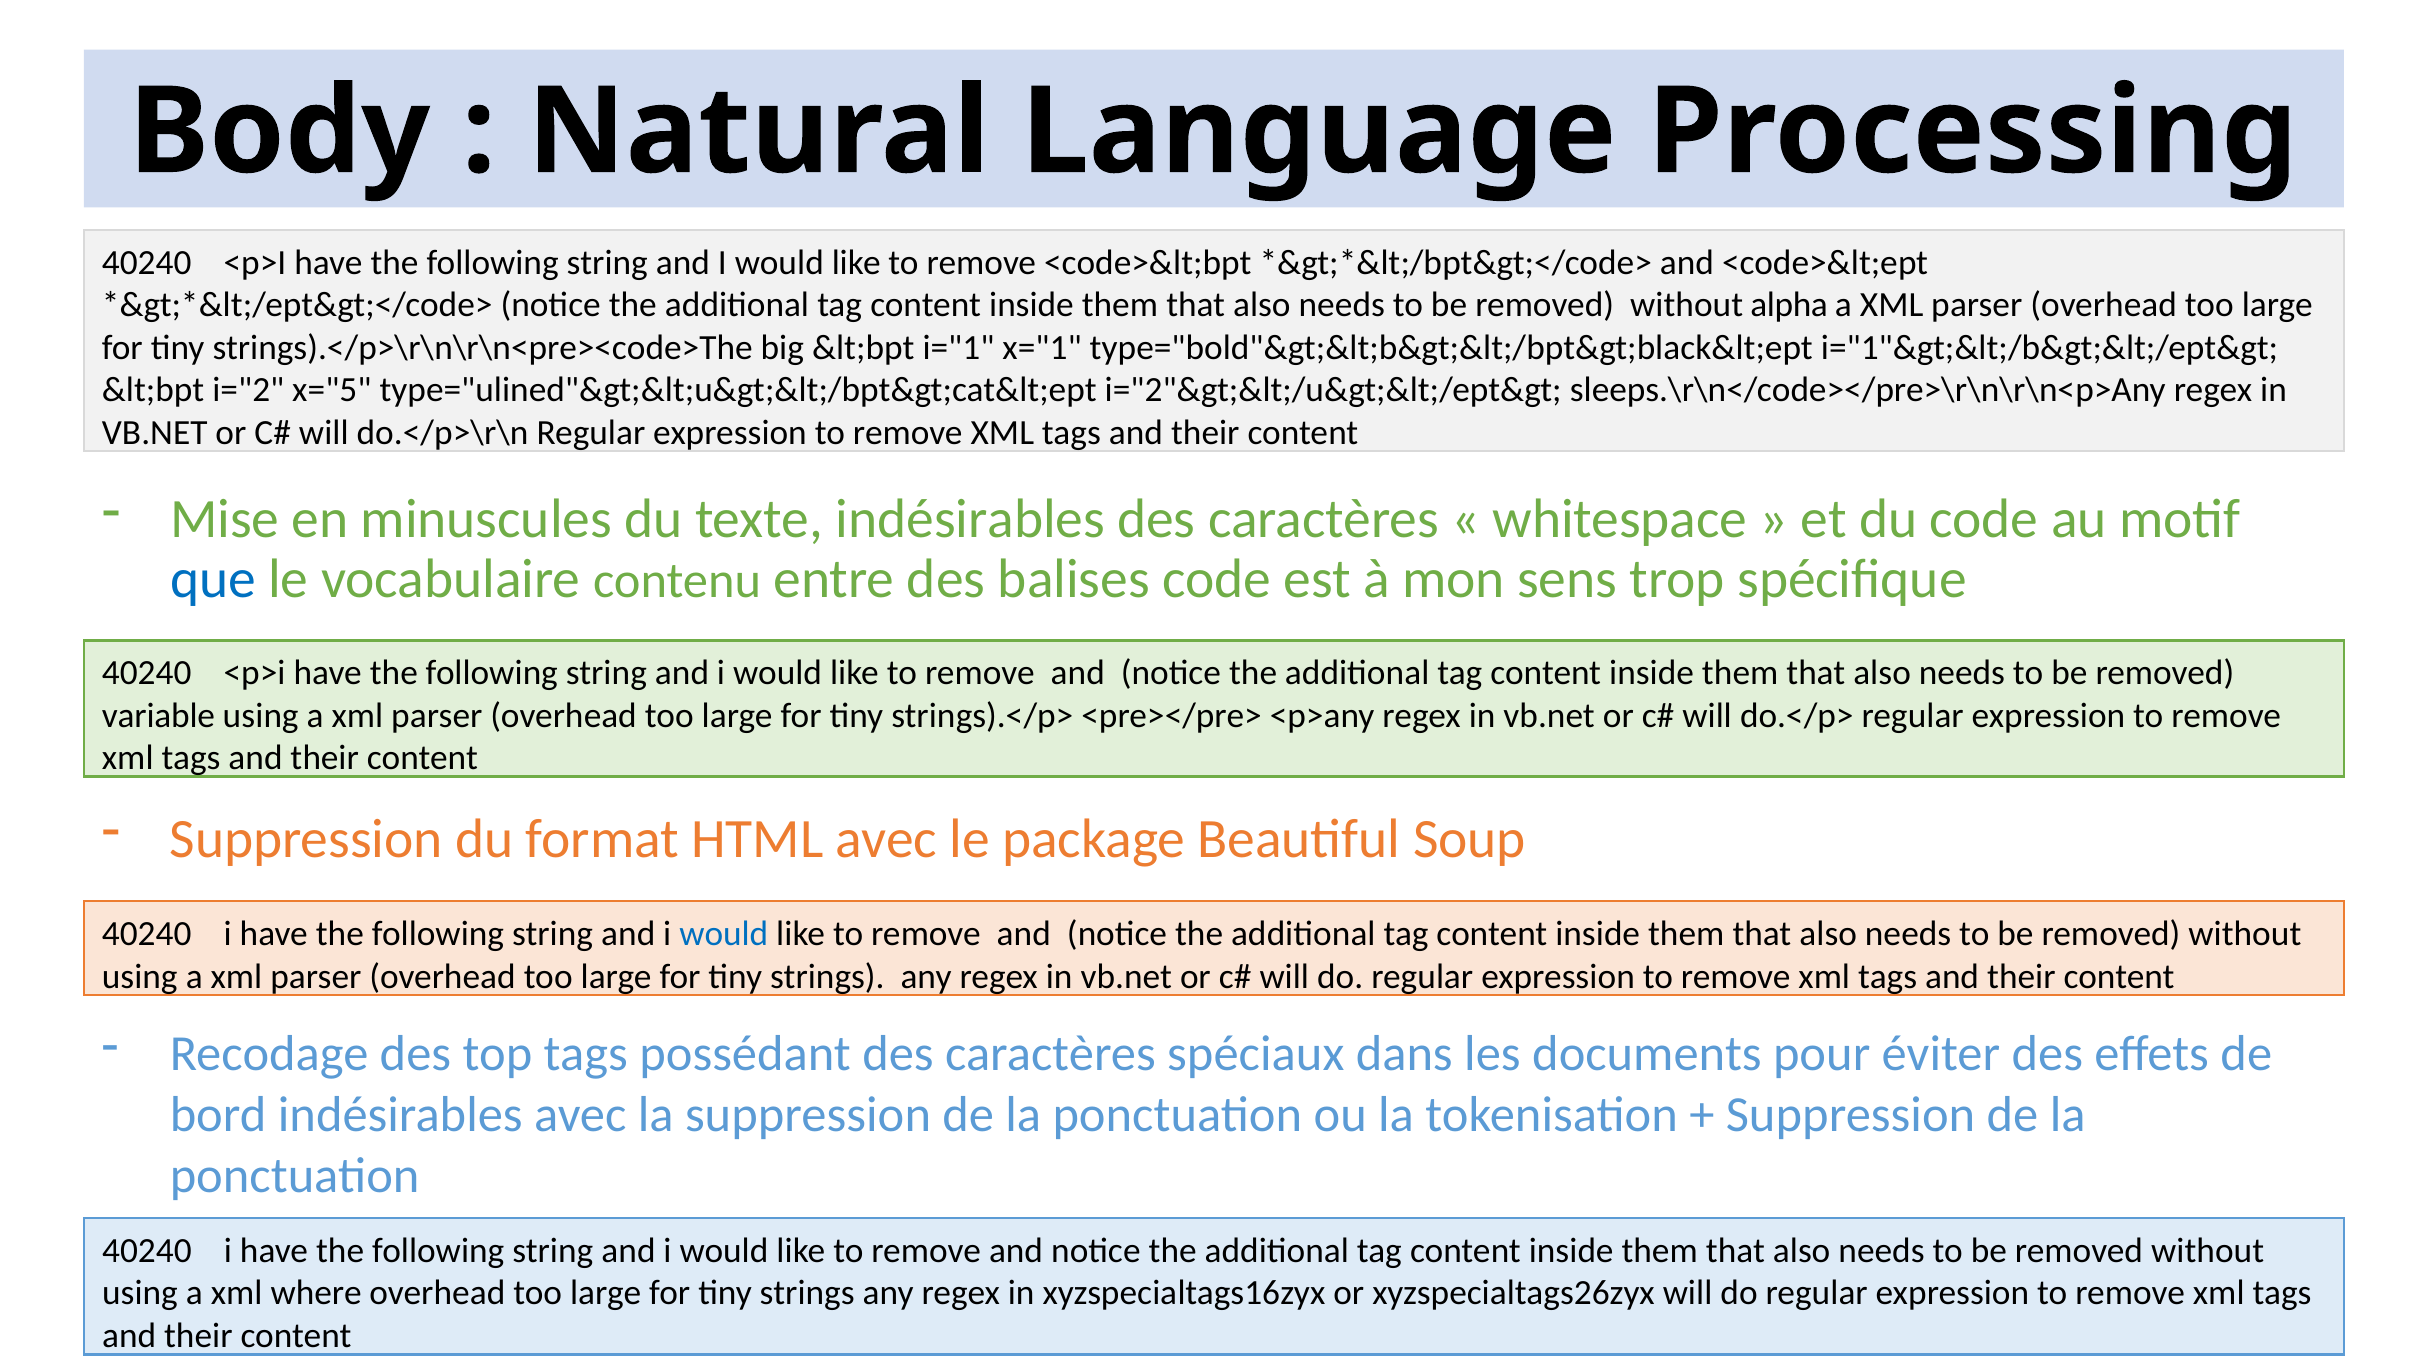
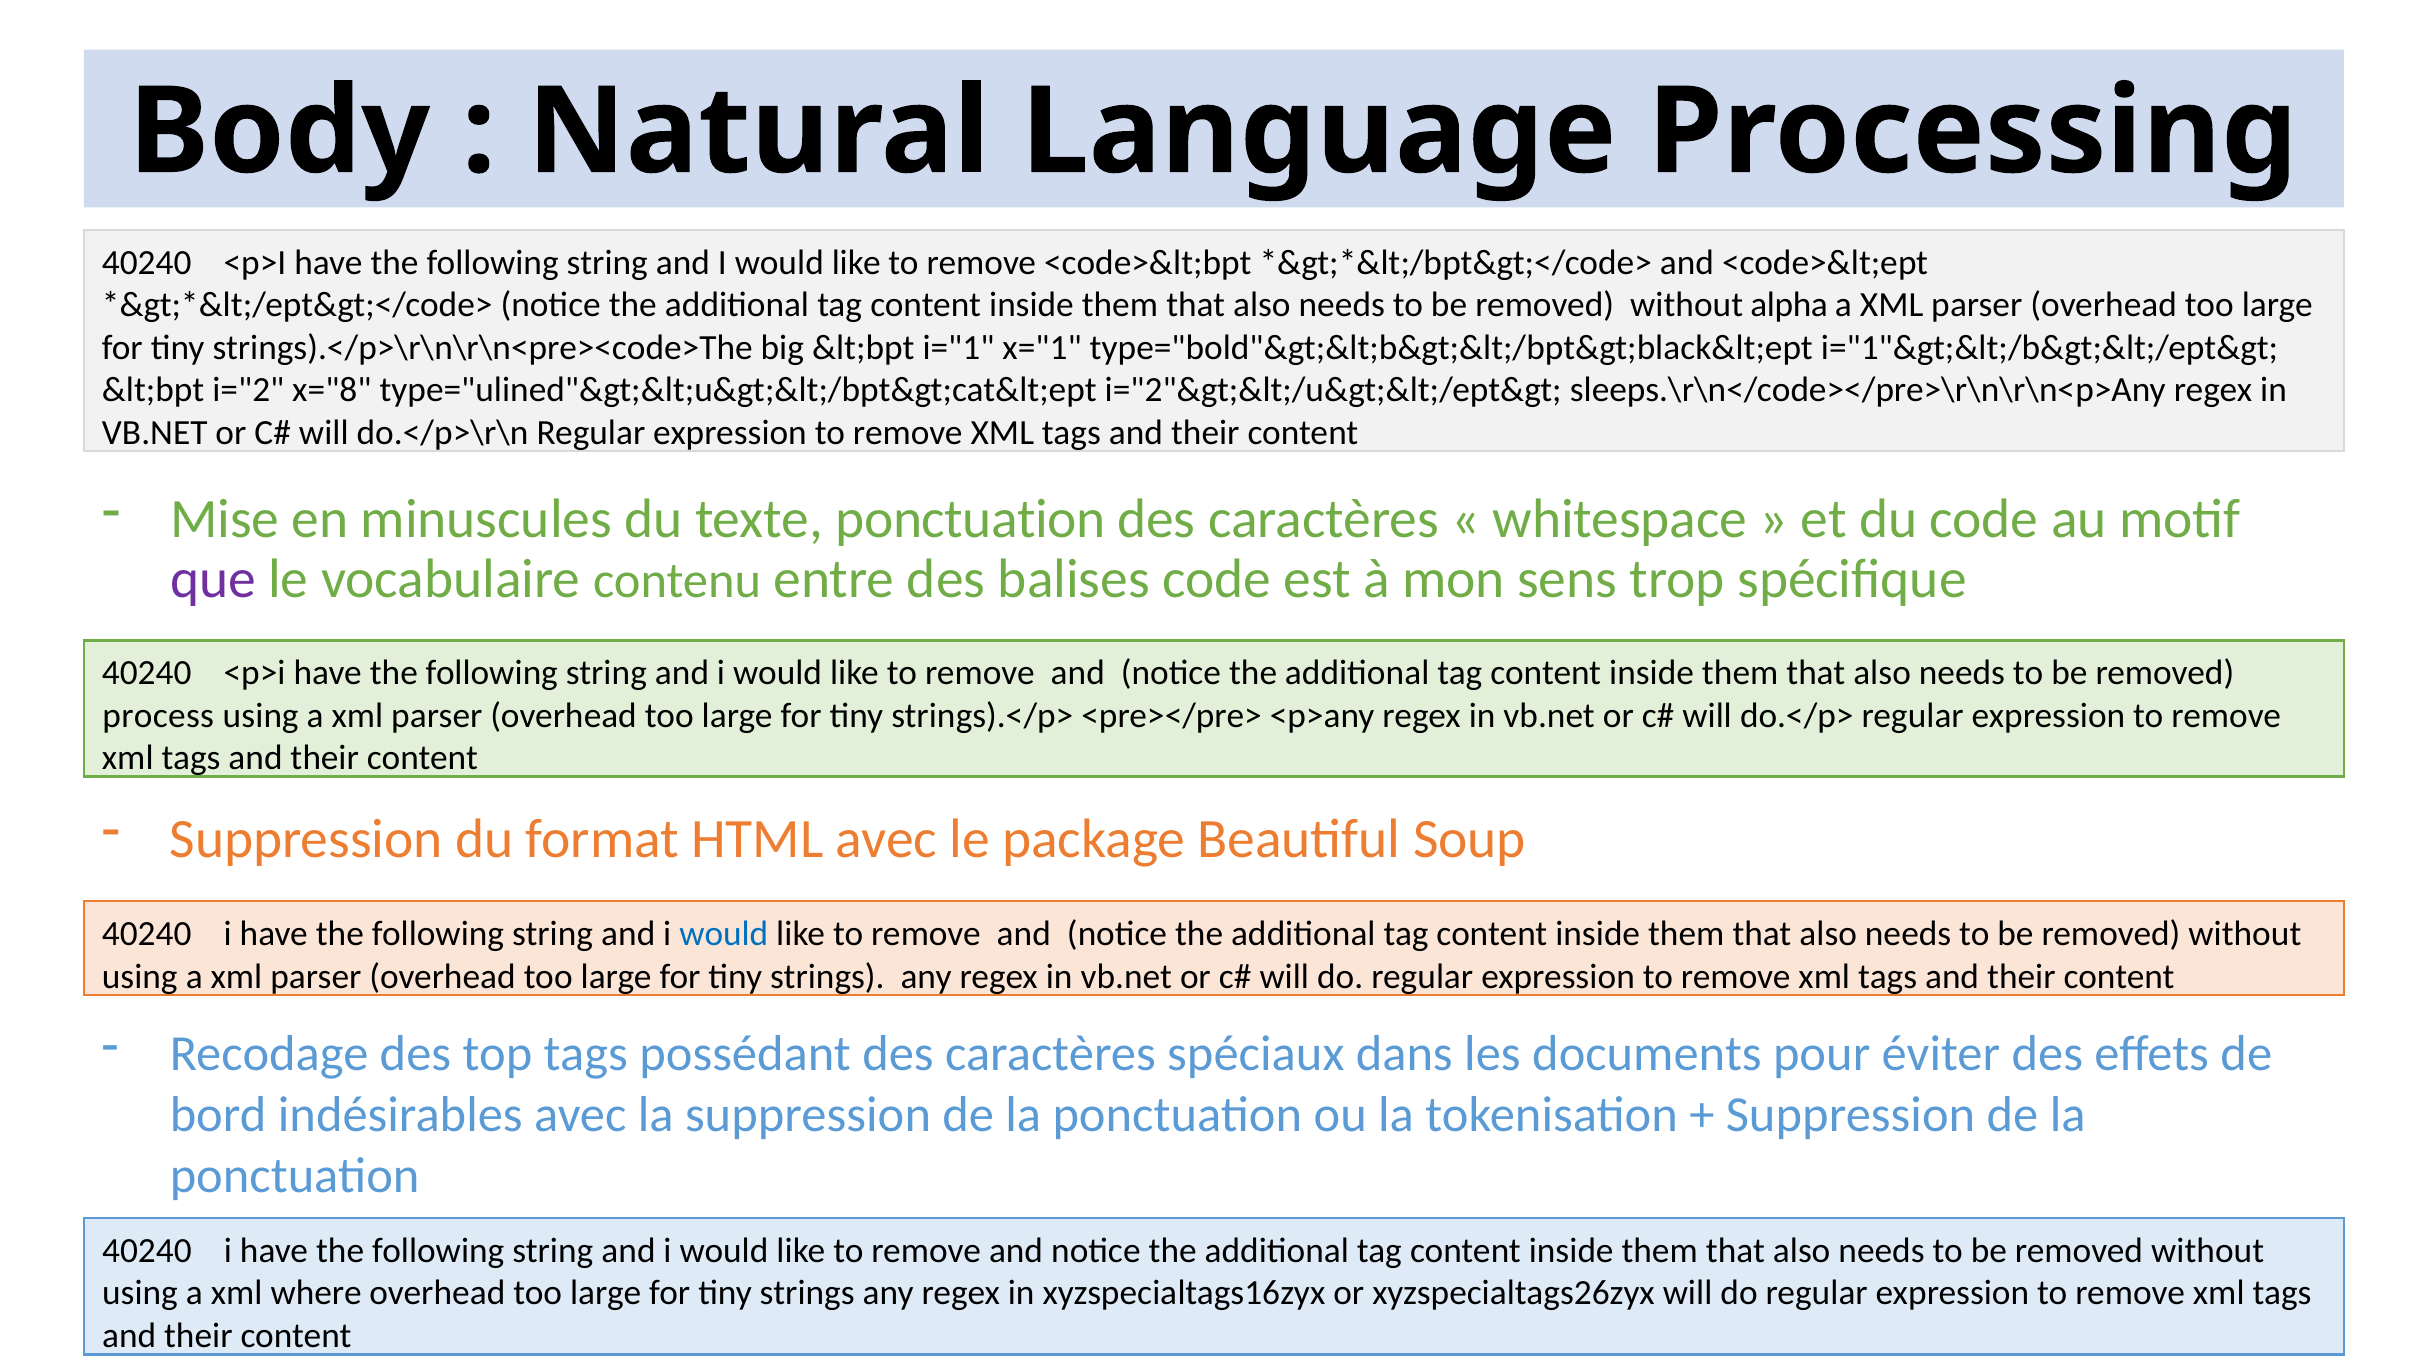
x="5: x="5 -> x="8 (332, 390)
texte indésirables: indésirables -> ponctuation (971, 519)
que colour: blue -> purple (213, 579)
variable: variable -> process (158, 715)
